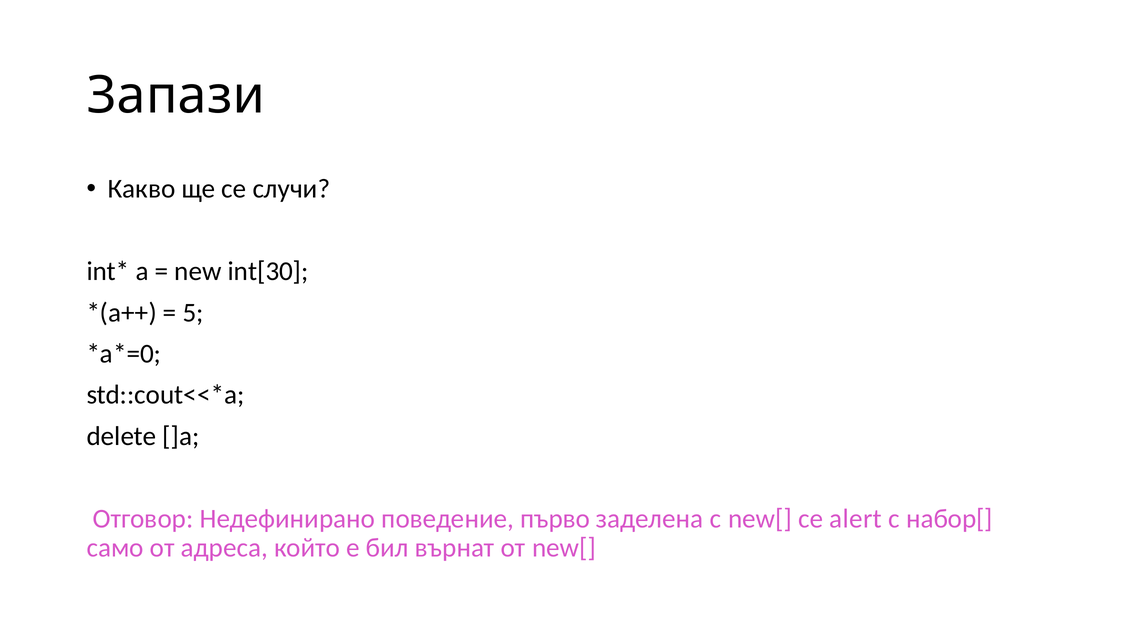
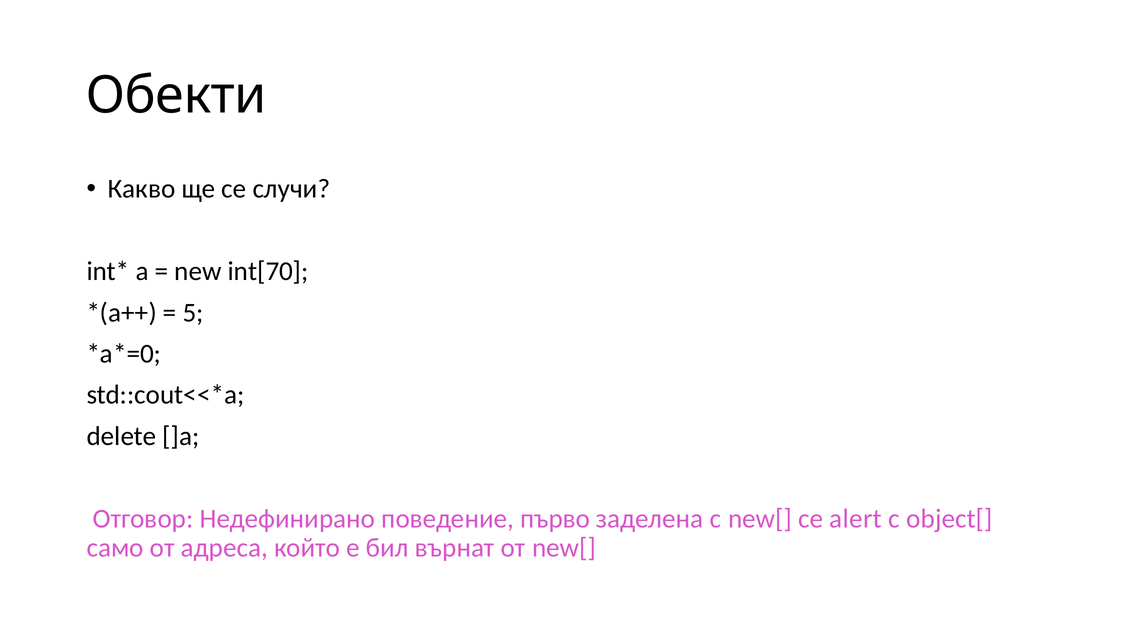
Запази: Запази -> Обекти (176, 95)
int[30: int[30 -> int[70 (268, 271)
набор[: набор[ -> object[ (949, 518)
